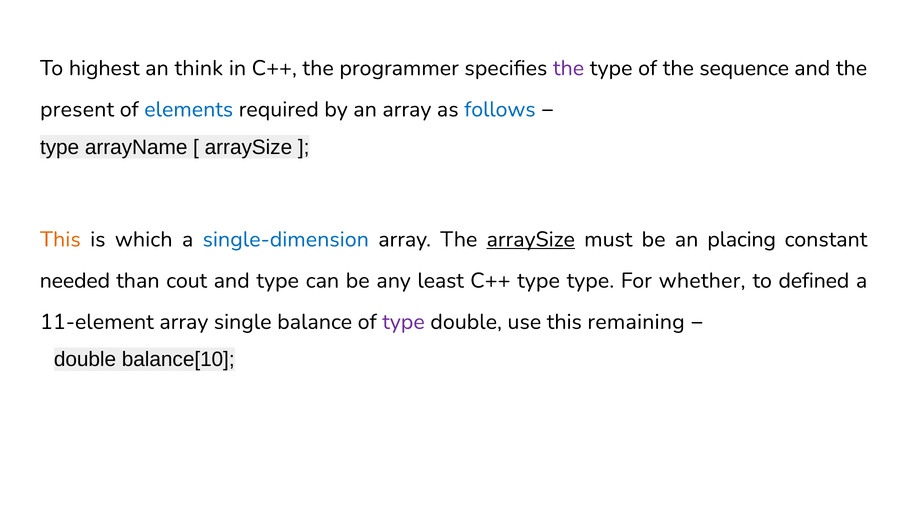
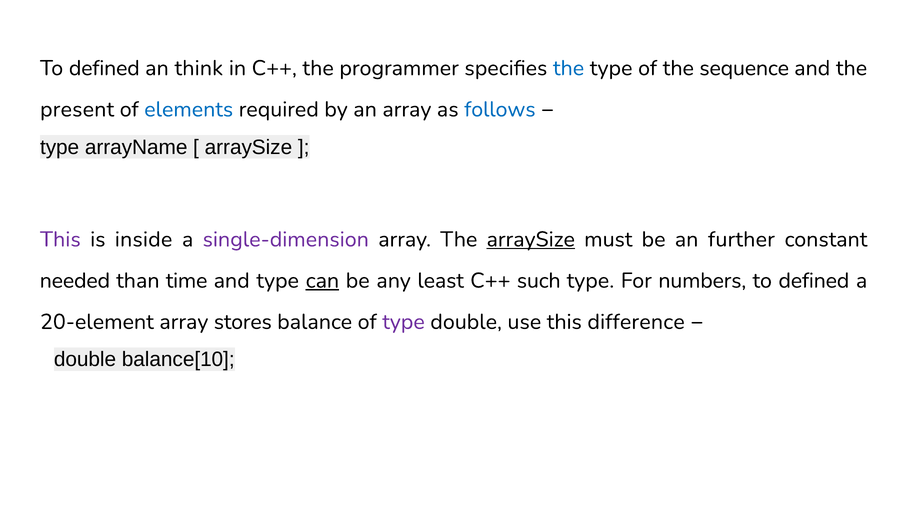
highest: highest -> defined (104, 68)
the colour: purple -> blue (569, 68)
This colour: orange -> purple (60, 239)
which: which -> inside (144, 239)
single-dimension colour: blue -> purple (286, 239)
placing: placing -> further (741, 239)
cout: cout -> time (187, 280)
can underline: none -> present (322, 280)
C++ type: type -> such (539, 280)
whether: whether -> numbers (702, 280)
11-element: 11-element -> 20-element (97, 322)
single: single -> stores (243, 322)
remaining: remaining -> difference (636, 322)
